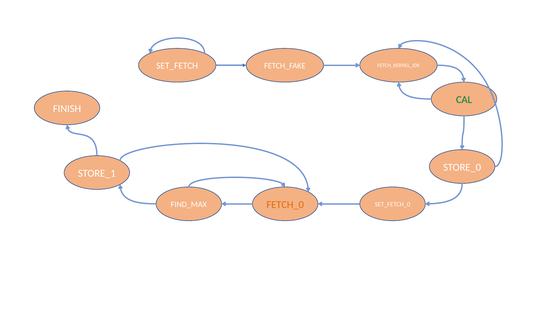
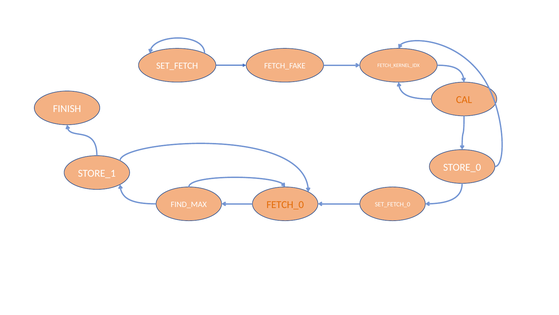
CAL colour: green -> orange (464, 100)
